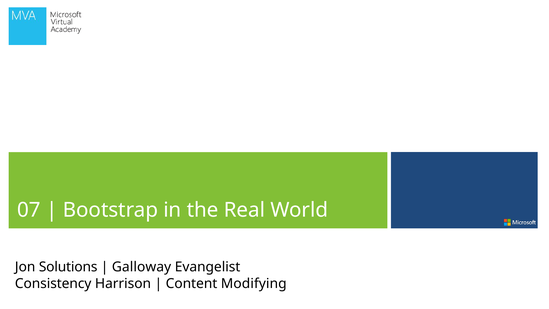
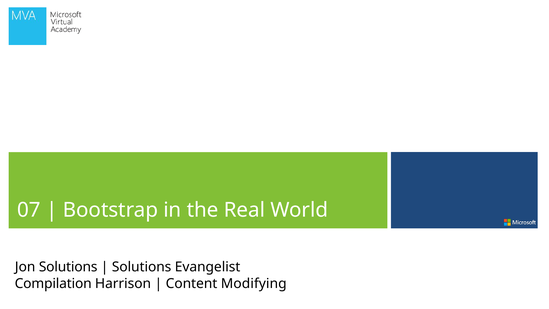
Galloway: Galloway -> Solutions (142, 267)
Consistency: Consistency -> Compilation (53, 283)
